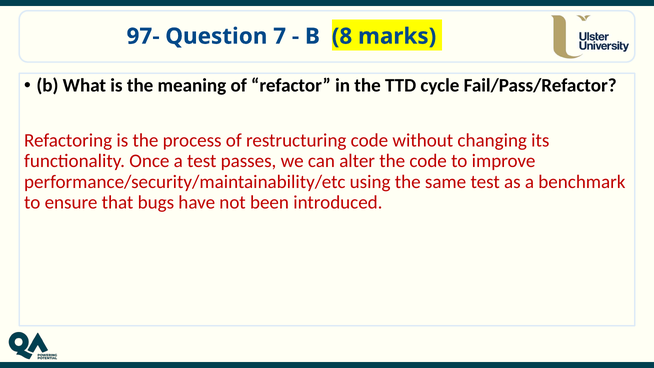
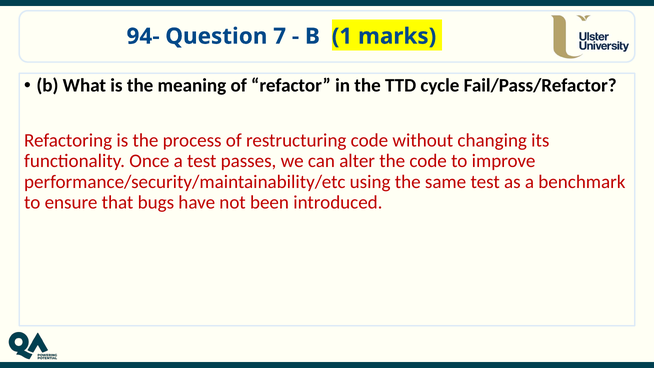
97-: 97- -> 94- (143, 36)
8: 8 -> 1 (342, 36)
